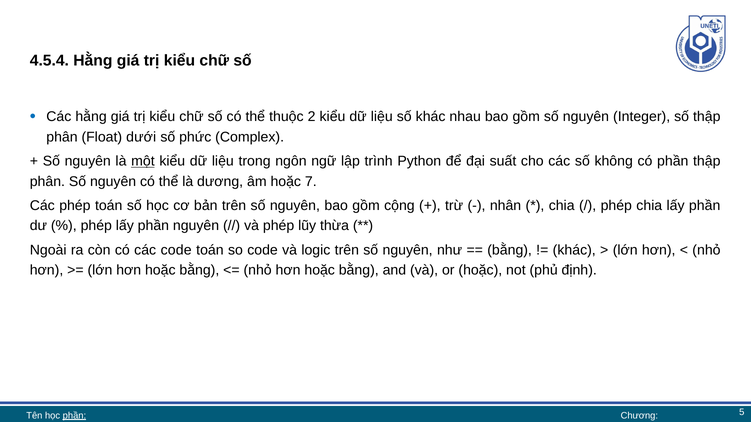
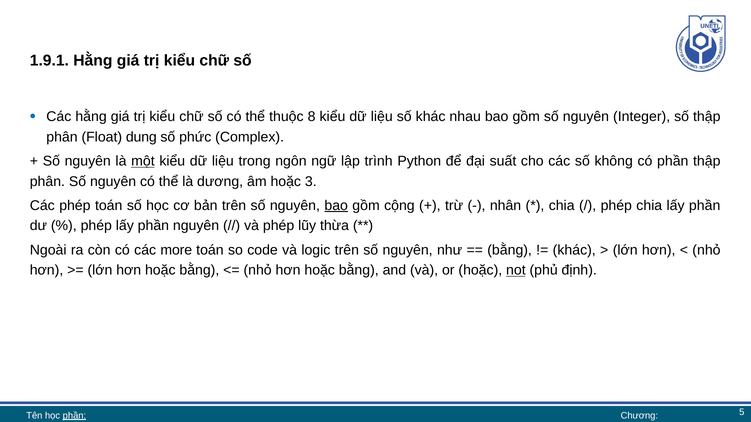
4.5.4: 4.5.4 -> 1.9.1 (49, 61)
2: 2 -> 8 (312, 117)
dưới: dưới -> dung (141, 137)
7: 7 -> 3 (311, 182)
bao underline: none -> present (336, 206)
các code: code -> more (176, 250)
not underline: none -> present (516, 270)
